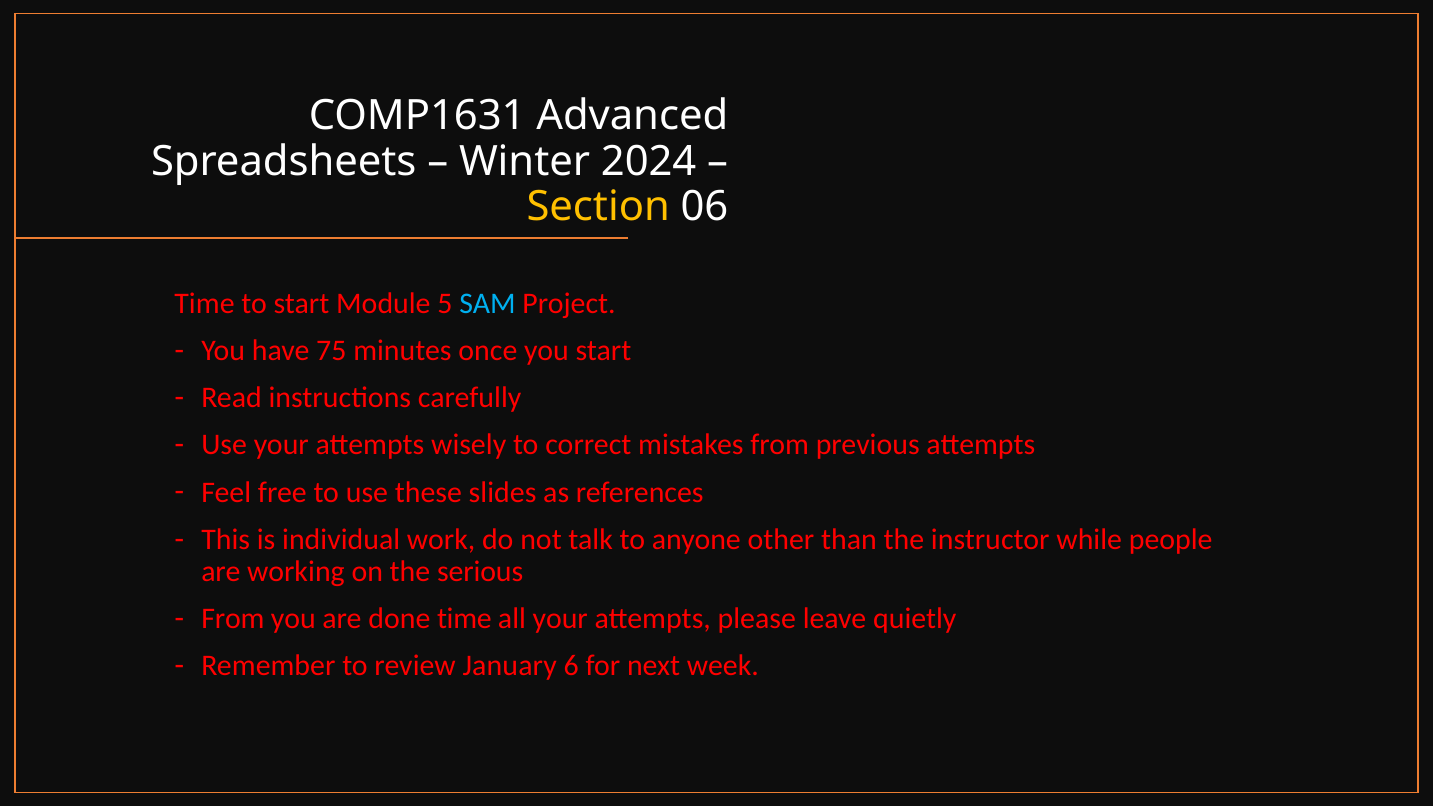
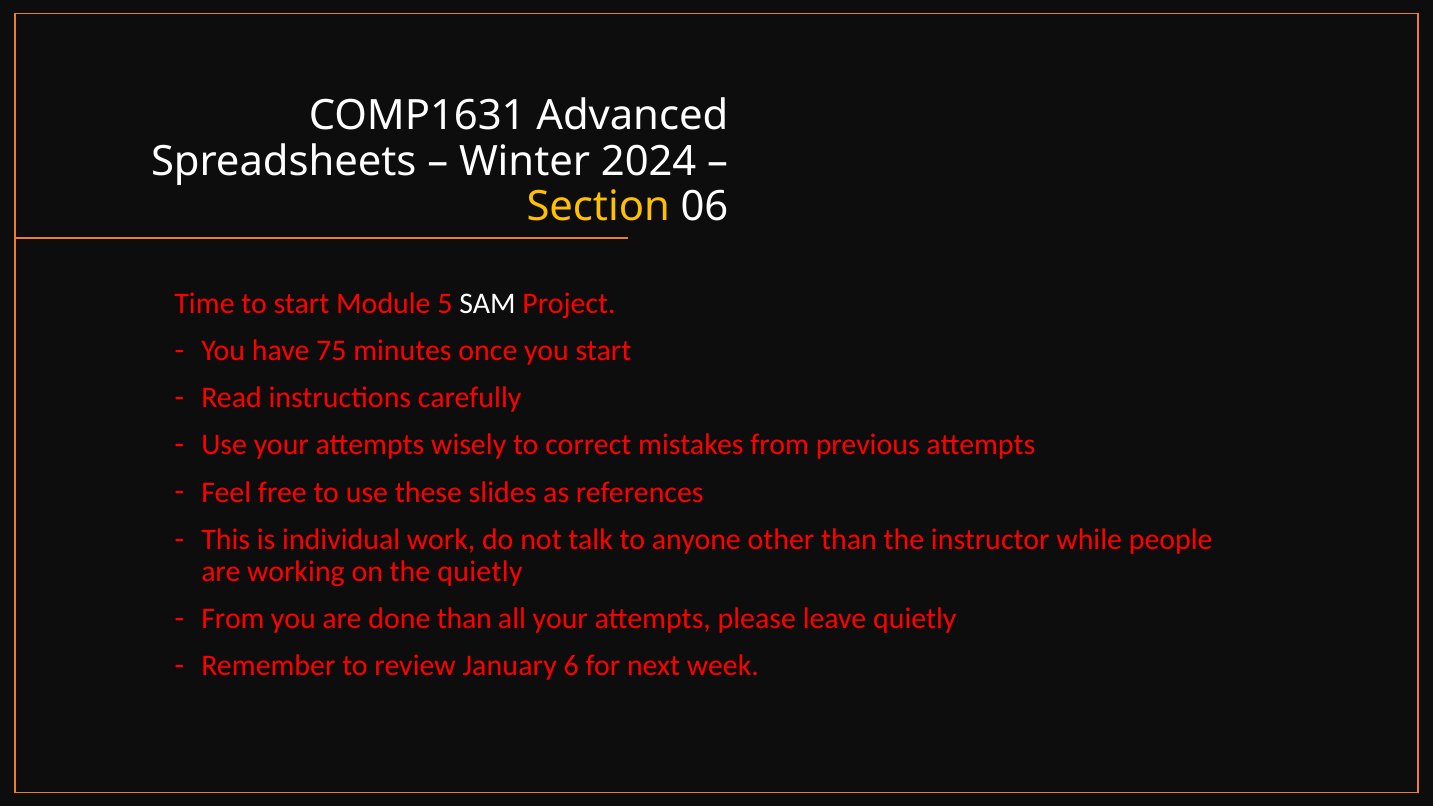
SAM colour: light blue -> white (487, 303)
the serious: serious -> quietly (480, 572)
done time: time -> than (464, 619)
